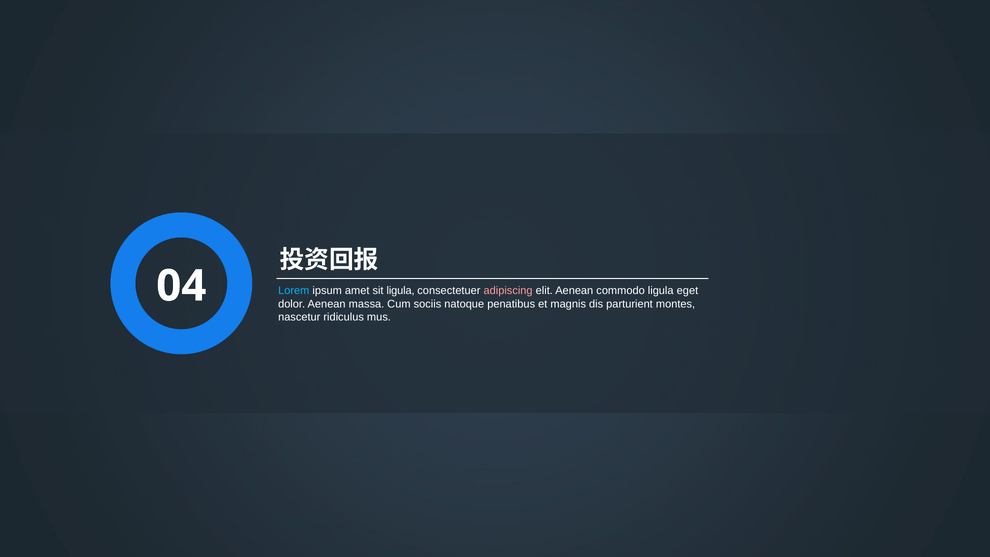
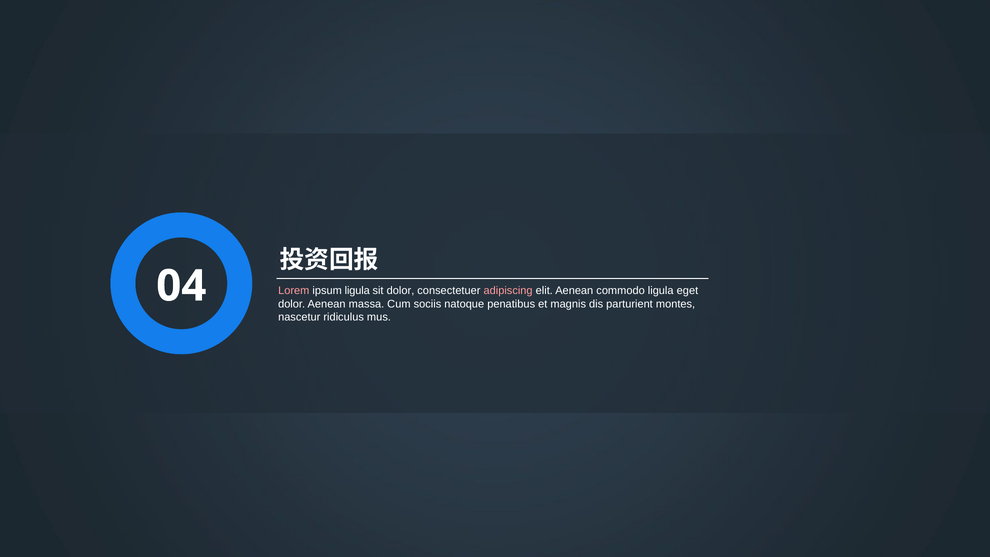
Lorem colour: light blue -> pink (294, 291)
ipsum amet: amet -> ligula (357, 291)
sit ligula: ligula -> dolor (401, 291)
